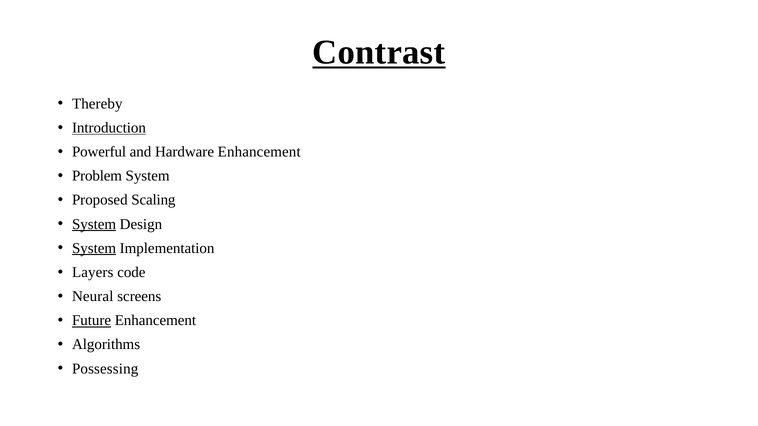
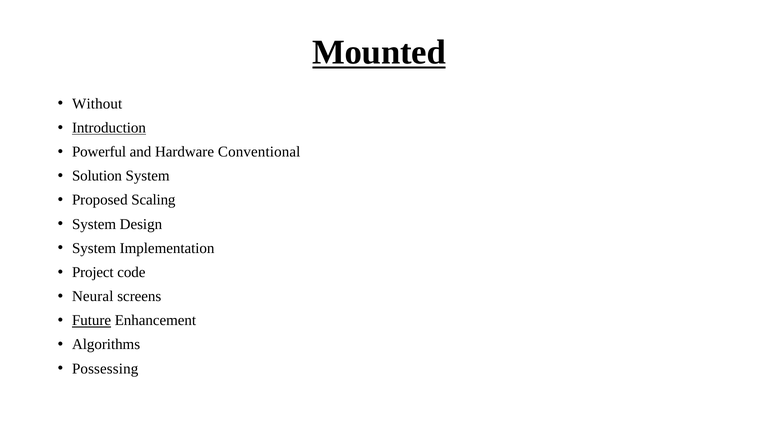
Contrast: Contrast -> Mounted (379, 52)
Thereby: Thereby -> Without (97, 104)
Hardware Enhancement: Enhancement -> Conventional (259, 152)
Problem: Problem -> Solution (97, 176)
System underline: present -> none (94, 224)
System underline: present -> none (94, 248)
Layers: Layers -> Project (93, 273)
